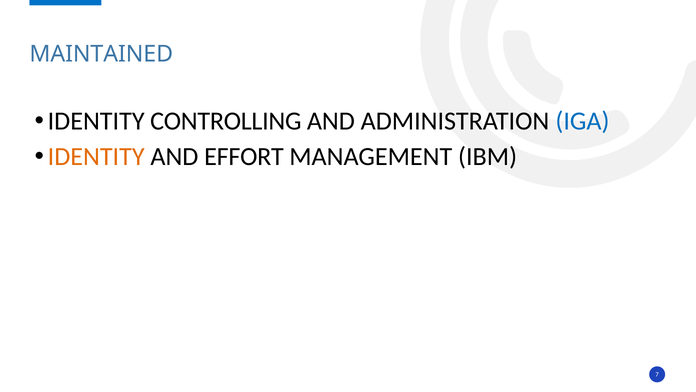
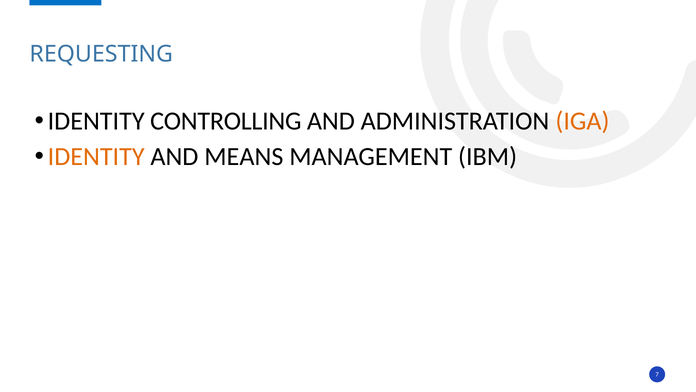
MAINTAINED: MAINTAINED -> REQUESTING (101, 54)
IGA colour: blue -> orange (582, 121)
EFFORT: EFFORT -> MEANS (244, 156)
